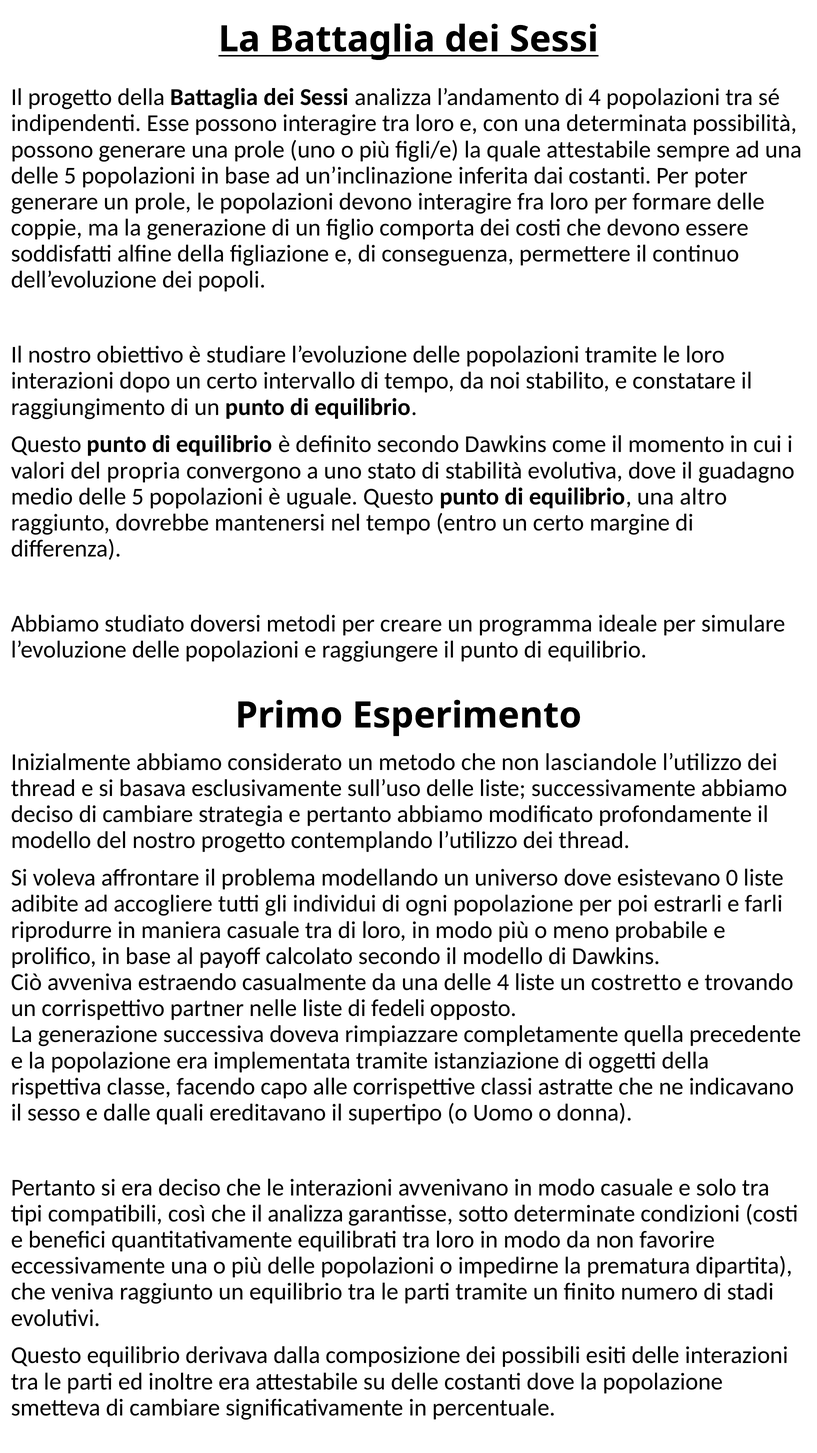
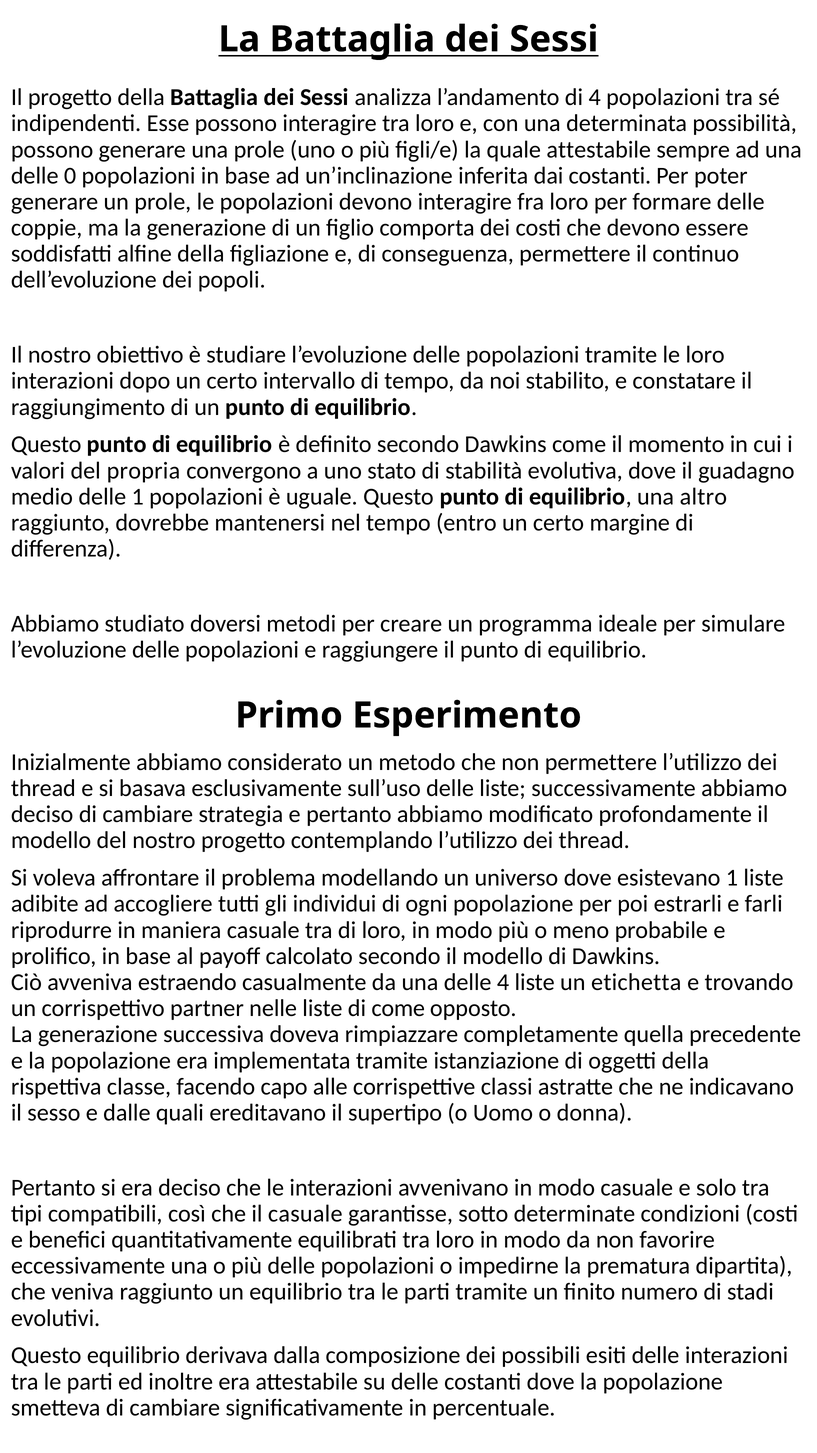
5: 5 -> 0 (70, 176)
medio delle 5: 5 -> 1 (138, 496)
non lasciandole: lasciandole -> permettere (601, 762)
esistevano 0: 0 -> 1 (732, 878)
costretto: costretto -> etichetta (636, 982)
di fedeli: fedeli -> come (398, 1008)
il analizza: analizza -> casuale (305, 1213)
